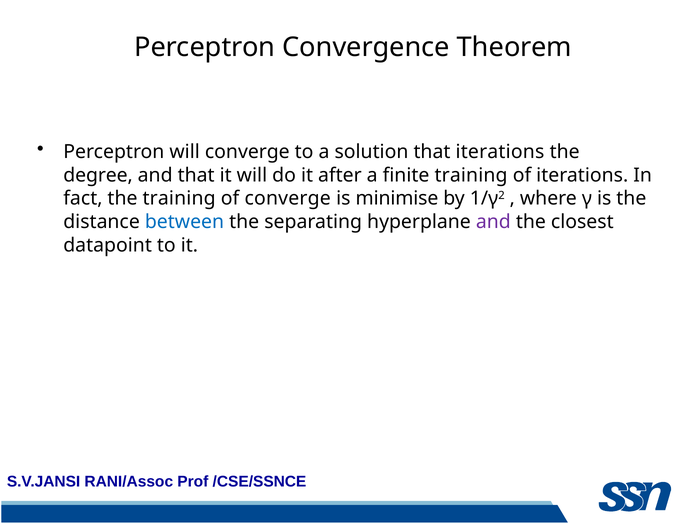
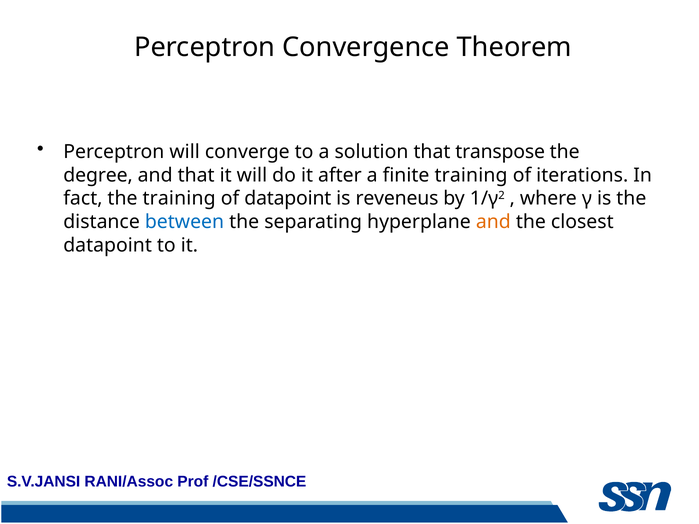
that iterations: iterations -> transpose (500, 152)
of converge: converge -> datapoint (288, 199)
minimise: minimise -> reveneus (397, 199)
and colour: purple -> orange (493, 222)
